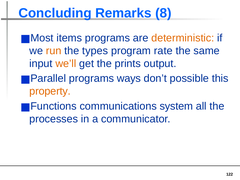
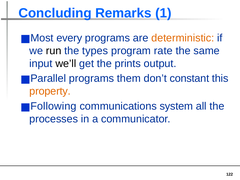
8: 8 -> 1 (163, 13)
items: items -> every (69, 38)
run colour: orange -> black (54, 51)
we’ll colour: orange -> black (66, 63)
ways: ways -> them (129, 78)
possible: possible -> constant (189, 78)
Functions: Functions -> Following (53, 106)
